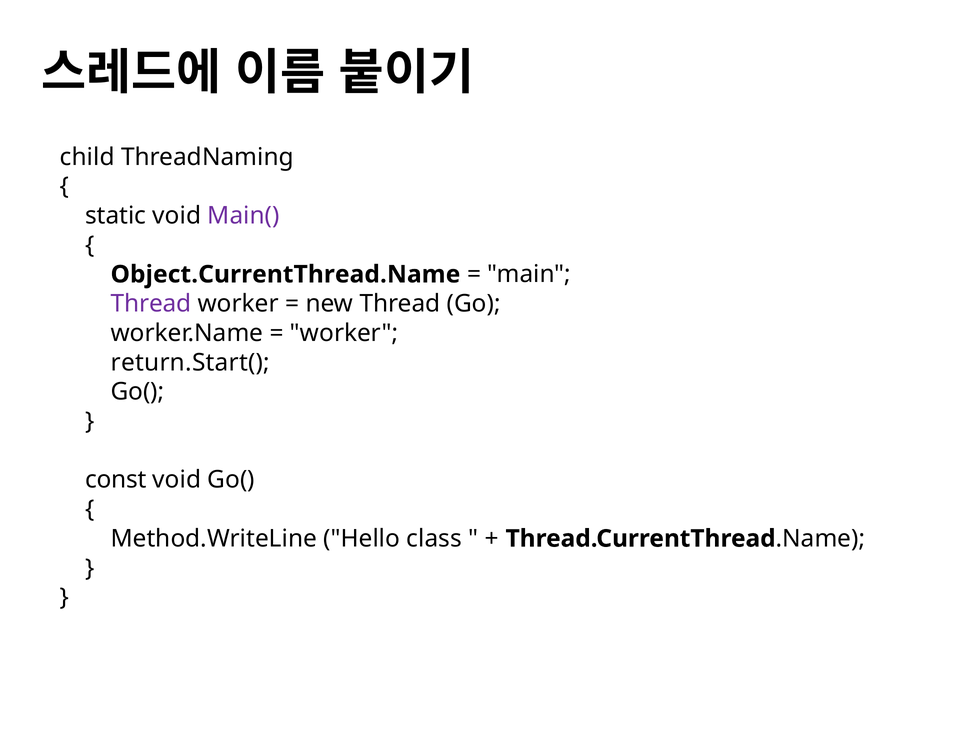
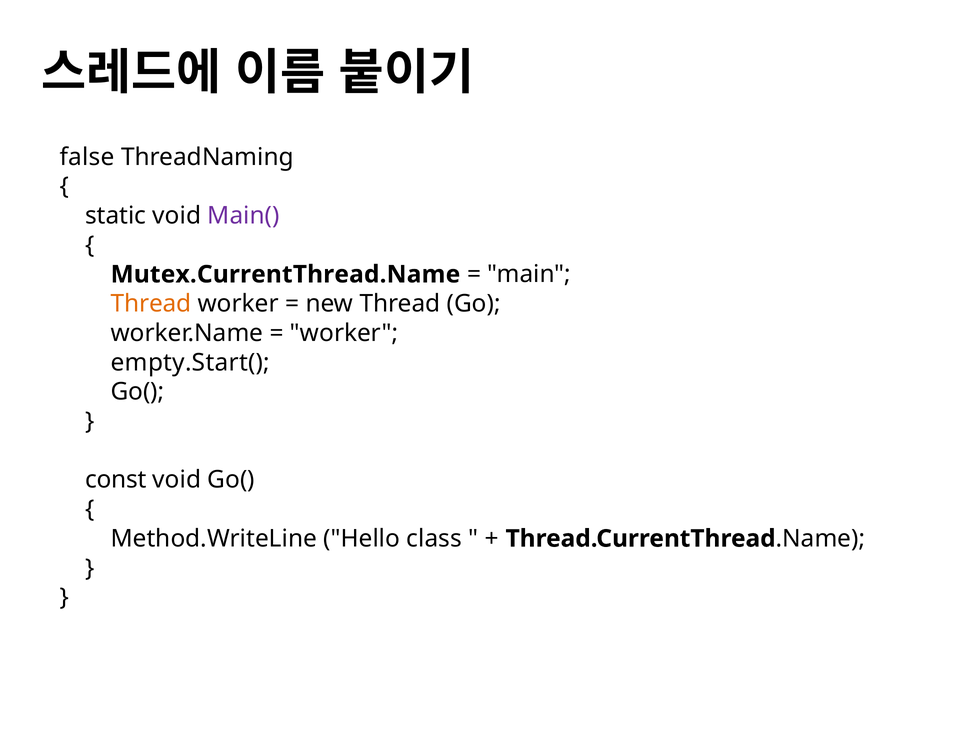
child: child -> false (87, 157)
Object.CurrentThread.Name: Object.CurrentThread.Name -> Mutex.CurrentThread.Name (285, 274)
Thread colour: purple -> orange (151, 304)
return.Start(: return.Start( -> empty.Start( (190, 363)
